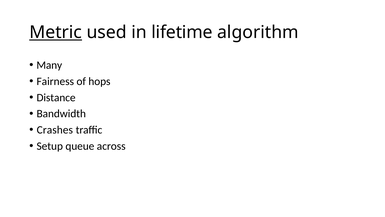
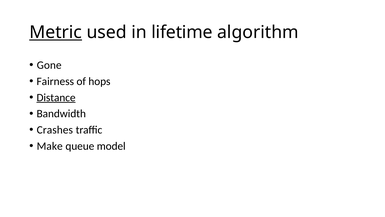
Many: Many -> Gone (49, 65)
Distance underline: none -> present (56, 97)
Setup: Setup -> Make (50, 146)
across: across -> model (111, 146)
